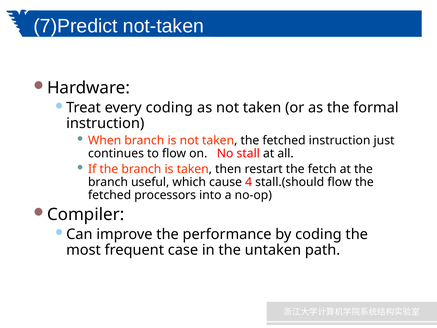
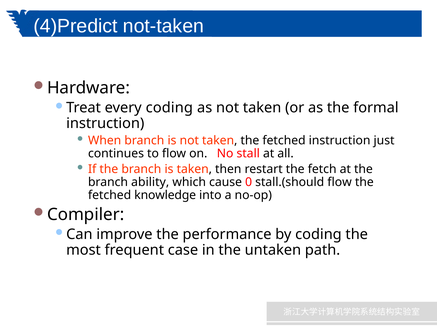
7)Predict: 7)Predict -> 4)Predict (76, 26)
useful: useful -> ability (150, 182)
4: 4 -> 0 (249, 182)
processors: processors -> knowledge (165, 195)
